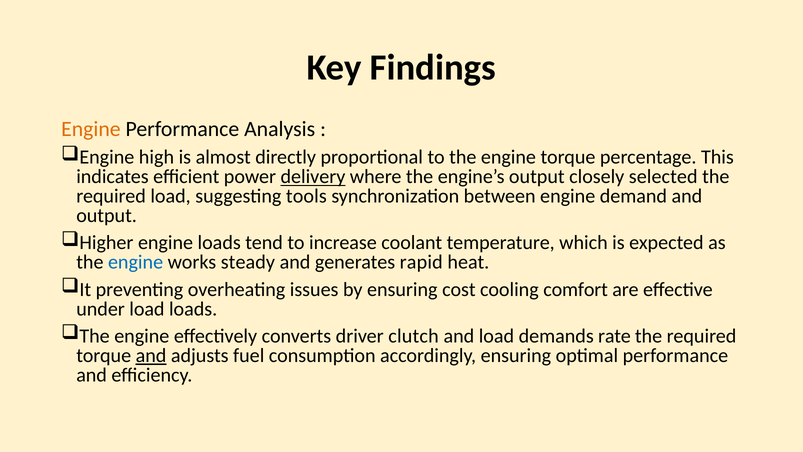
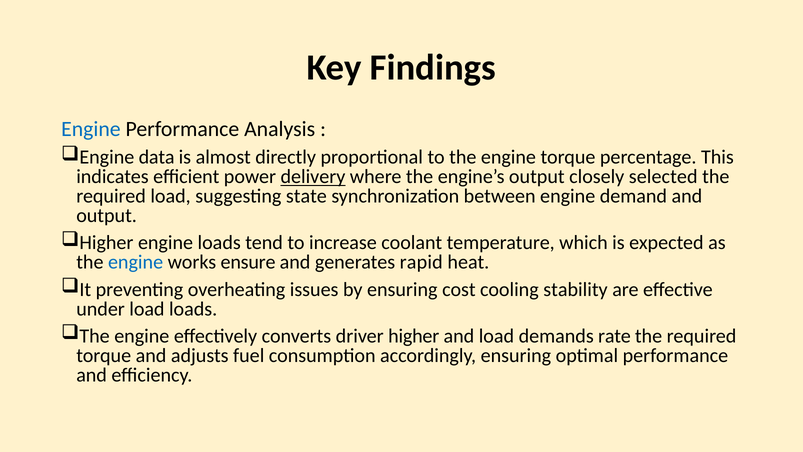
Engine colour: orange -> blue (91, 129)
high: high -> data (157, 157)
tools: tools -> state (306, 196)
steady: steady -> ensure (248, 262)
comfort: comfort -> stability (575, 289)
driver clutch: clutch -> higher (414, 336)
and underline: present -> none (151, 355)
